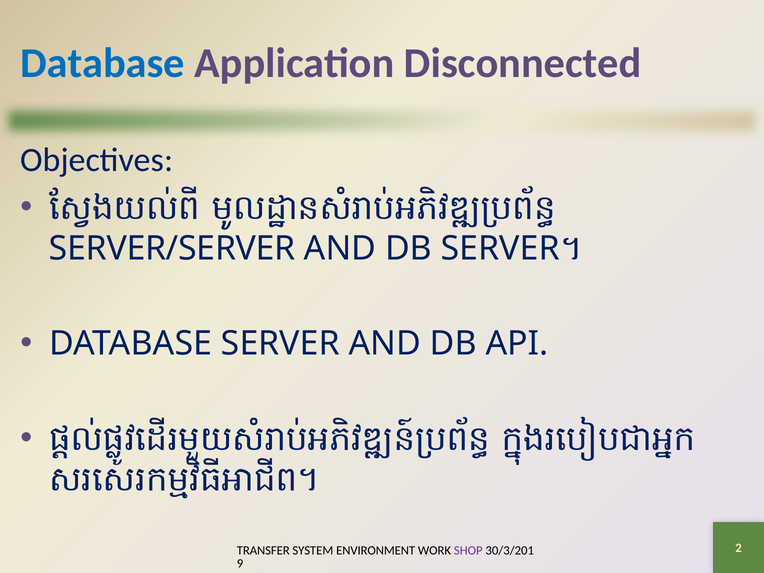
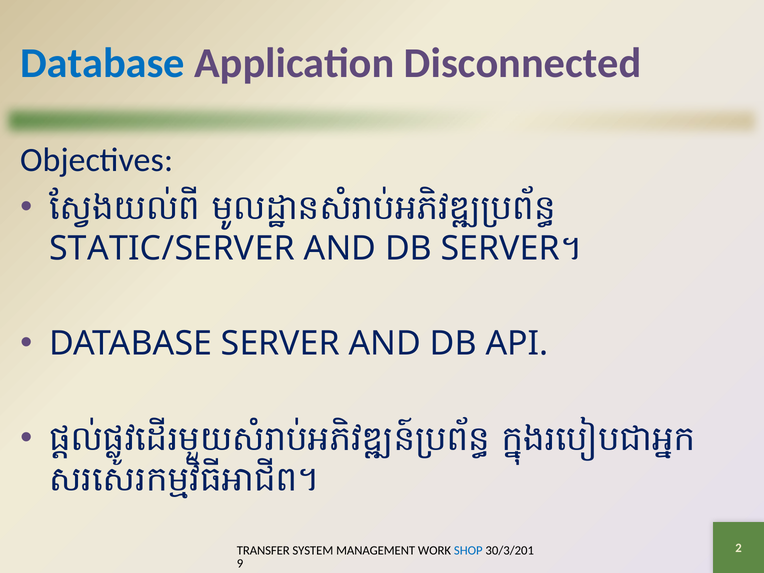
SERVER/SERVER: SERVER/SERVER -> STATIC/SERVER (172, 249)
ENVIRONMENT: ENVIRONMENT -> MANAGEMENT (376, 551)
SHOP colour: purple -> blue (468, 551)
